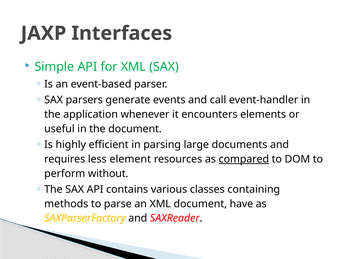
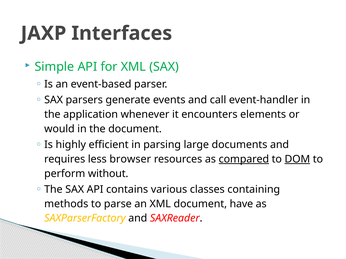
useful: useful -> would (59, 129)
element: element -> browser (130, 159)
DOM underline: none -> present (297, 159)
